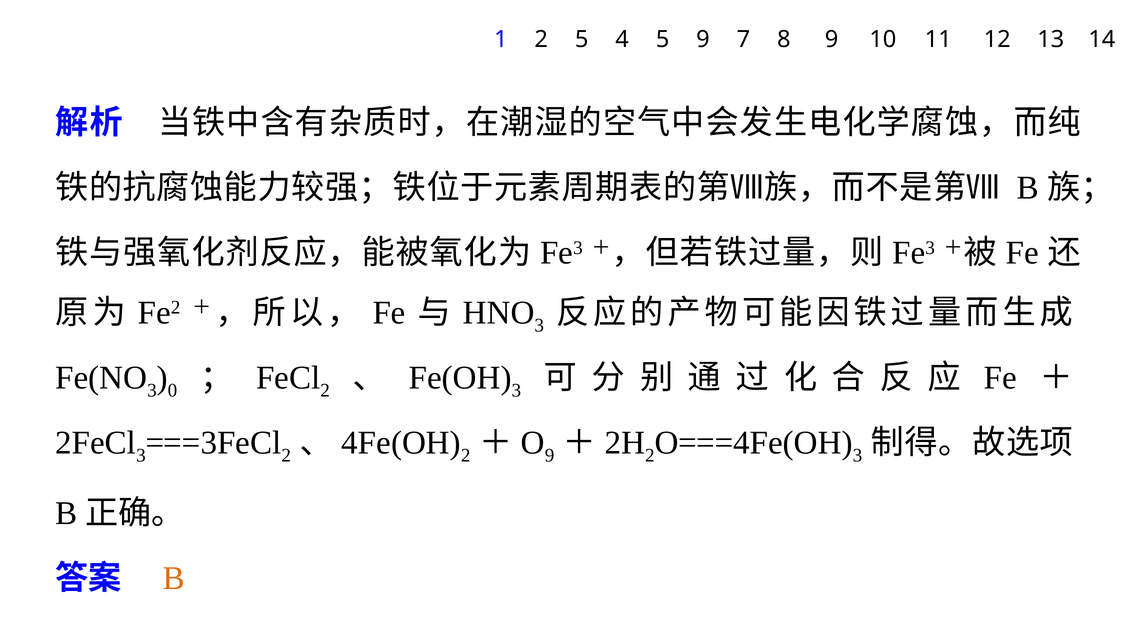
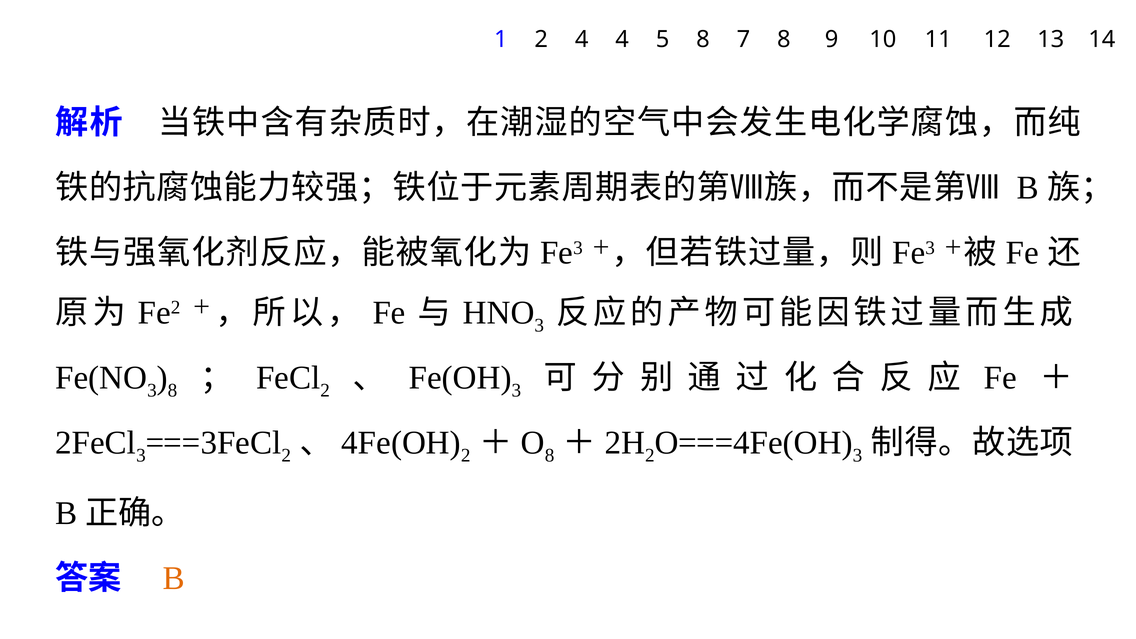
2 5: 5 -> 4 (582, 39)
5 9: 9 -> 8 (703, 39)
0: 0 -> 8 (172, 391)
9: 9 -> 8 (550, 456)
